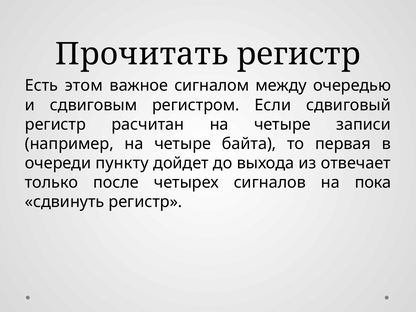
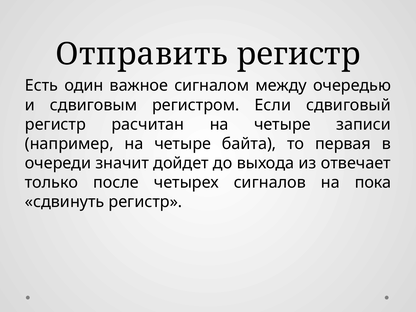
Прочитать: Прочитать -> Отправить (142, 54)
этом: этом -> один (84, 86)
пункту: пункту -> значит (122, 163)
